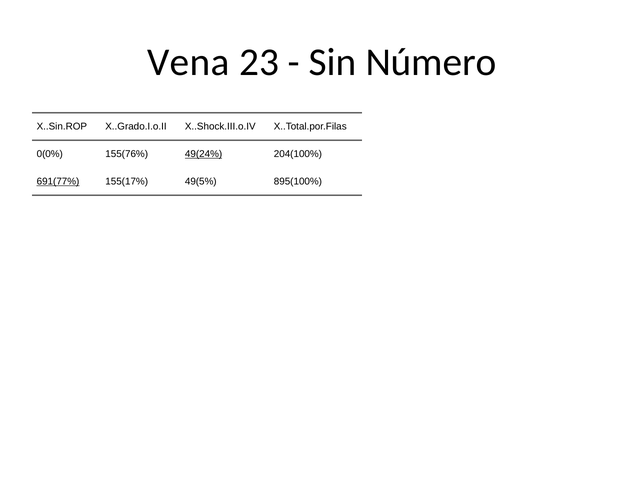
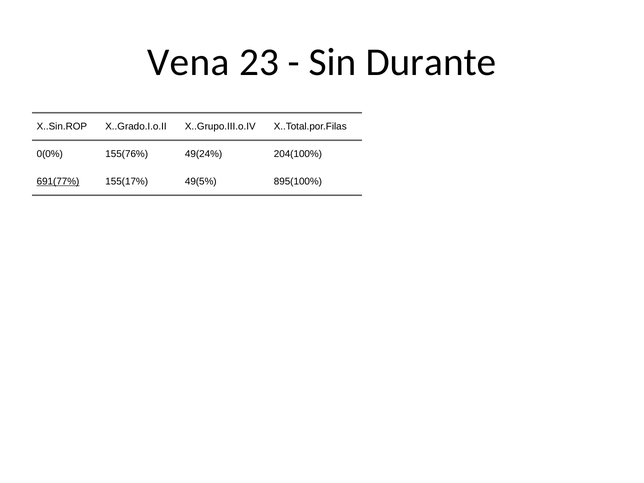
Número: Número -> Durante (431, 62)
X..Shock.III.o.IV: X..Shock.III.o.IV -> X..Grupo.III.o.IV (220, 127)
49(24% underline: present -> none (204, 154)
